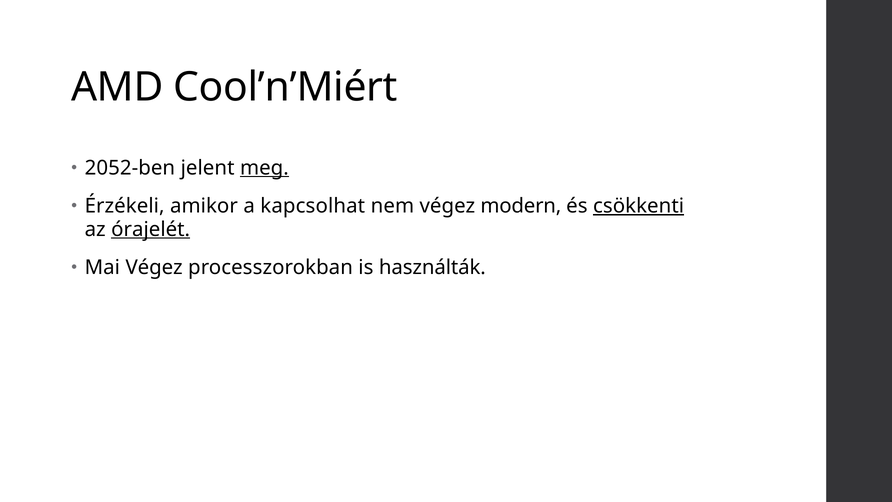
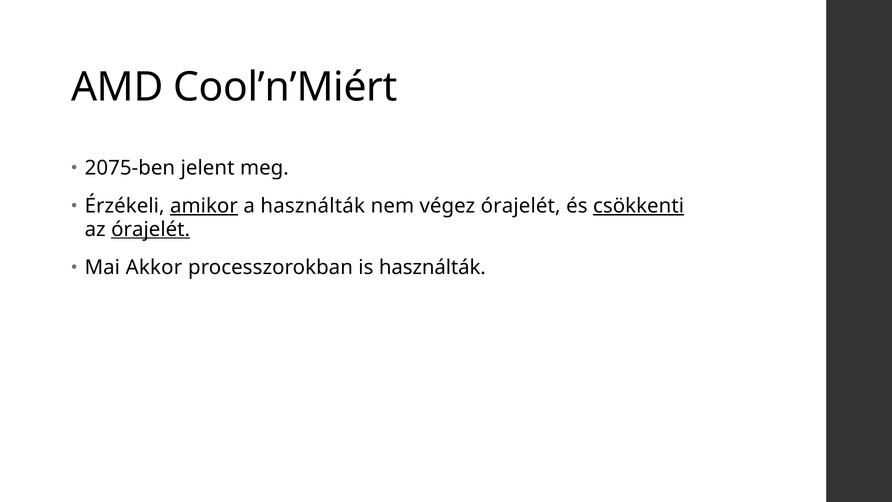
2052-ben: 2052-ben -> 2075-ben (130, 168)
meg underline: present -> none (264, 168)
amikor underline: none -> present (204, 206)
a kapcsolhat: kapcsolhat -> használták (313, 206)
végez modern: modern -> órajelét (521, 206)
Mai Végez: Végez -> Akkor (154, 267)
